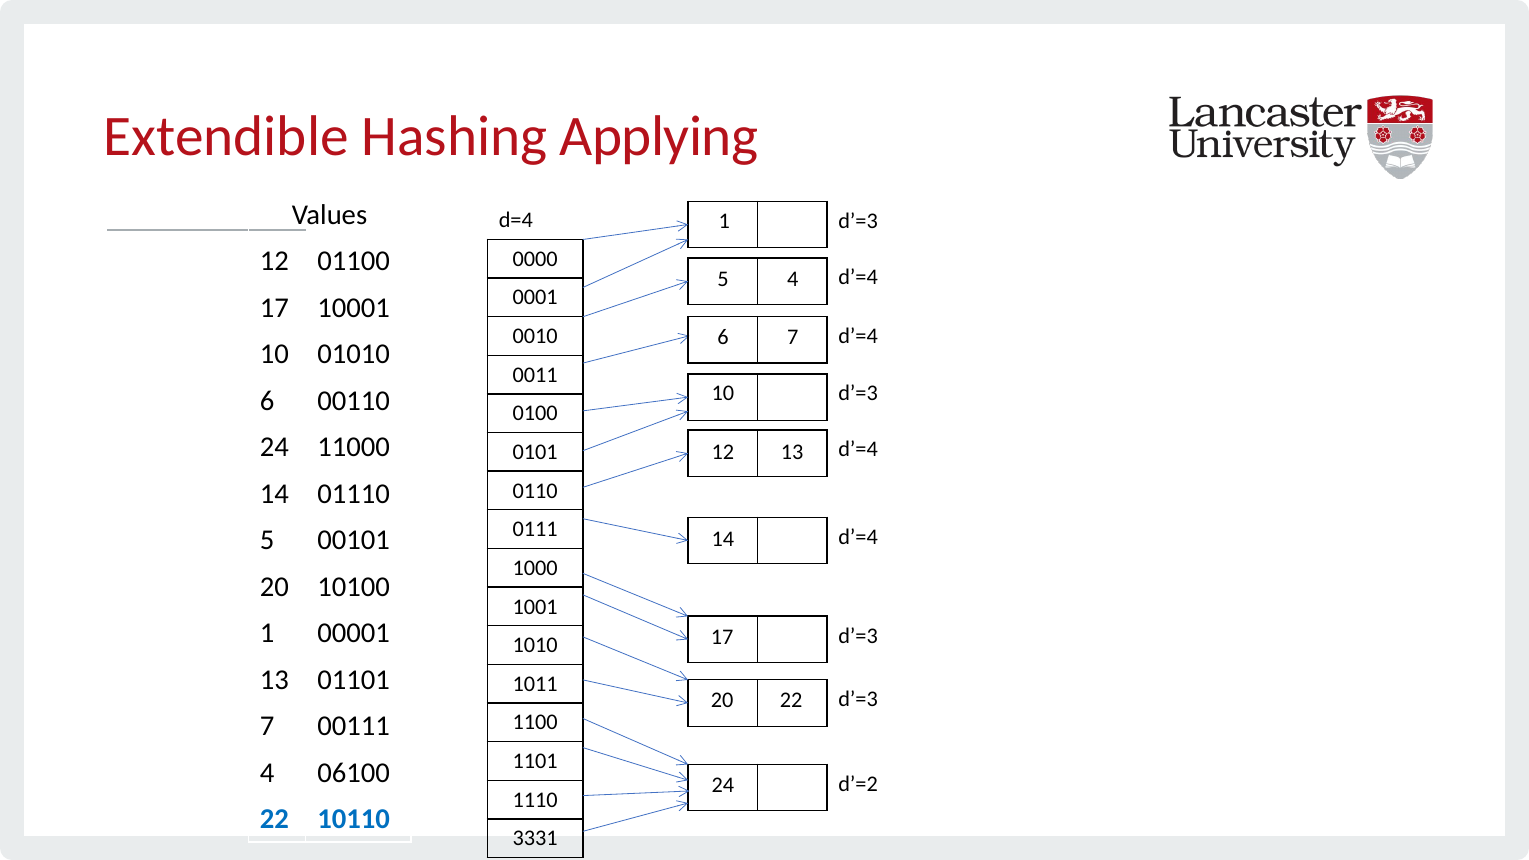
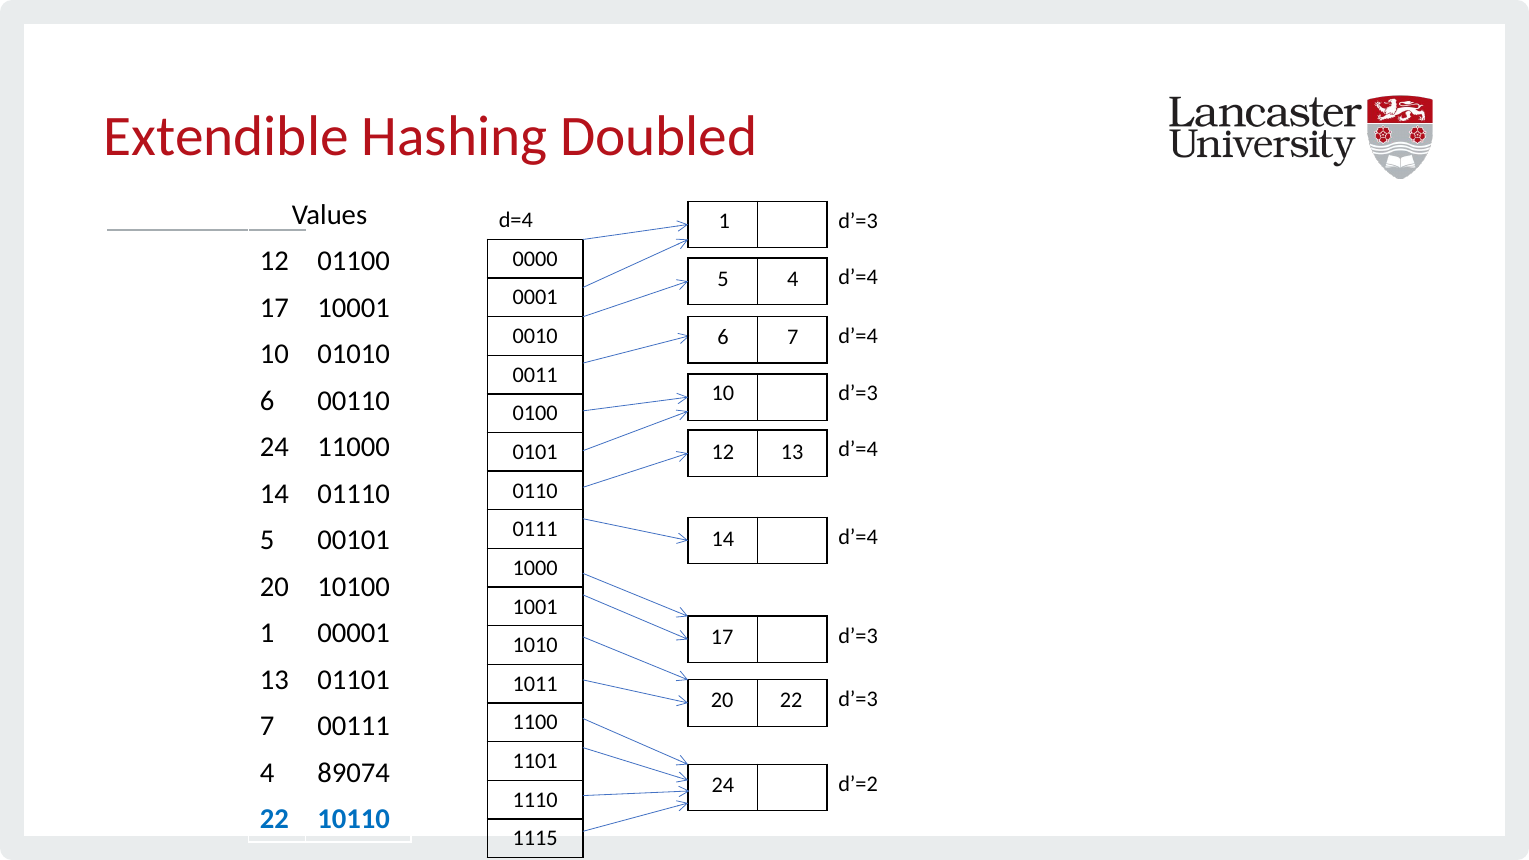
Applying: Applying -> Doubled (659, 137)
06100: 06100 -> 89074 (354, 773)
3331: 3331 -> 1115 (535, 839)
